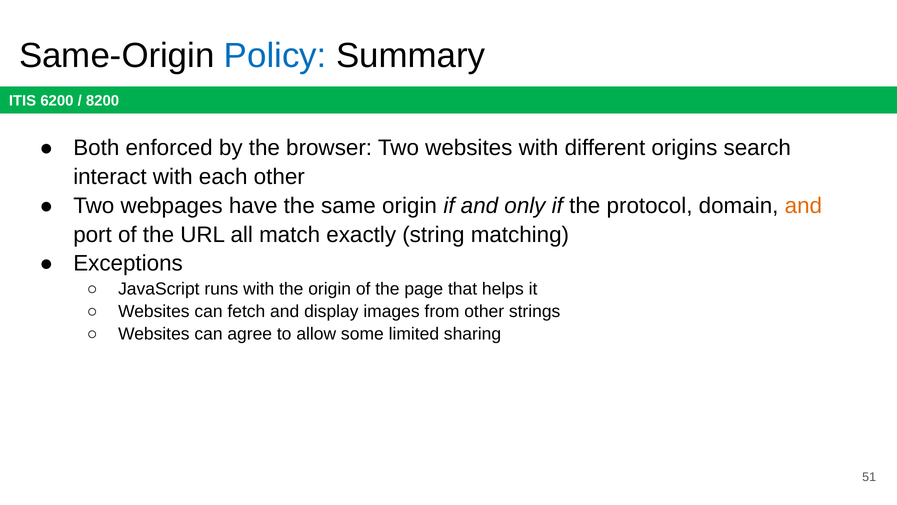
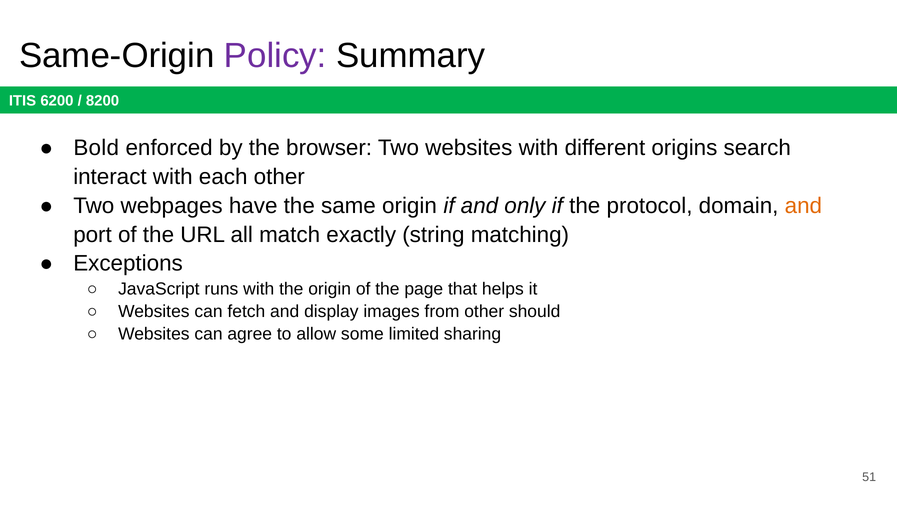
Policy colour: blue -> purple (275, 56)
Both: Both -> Bold (96, 148)
strings: strings -> should (535, 311)
